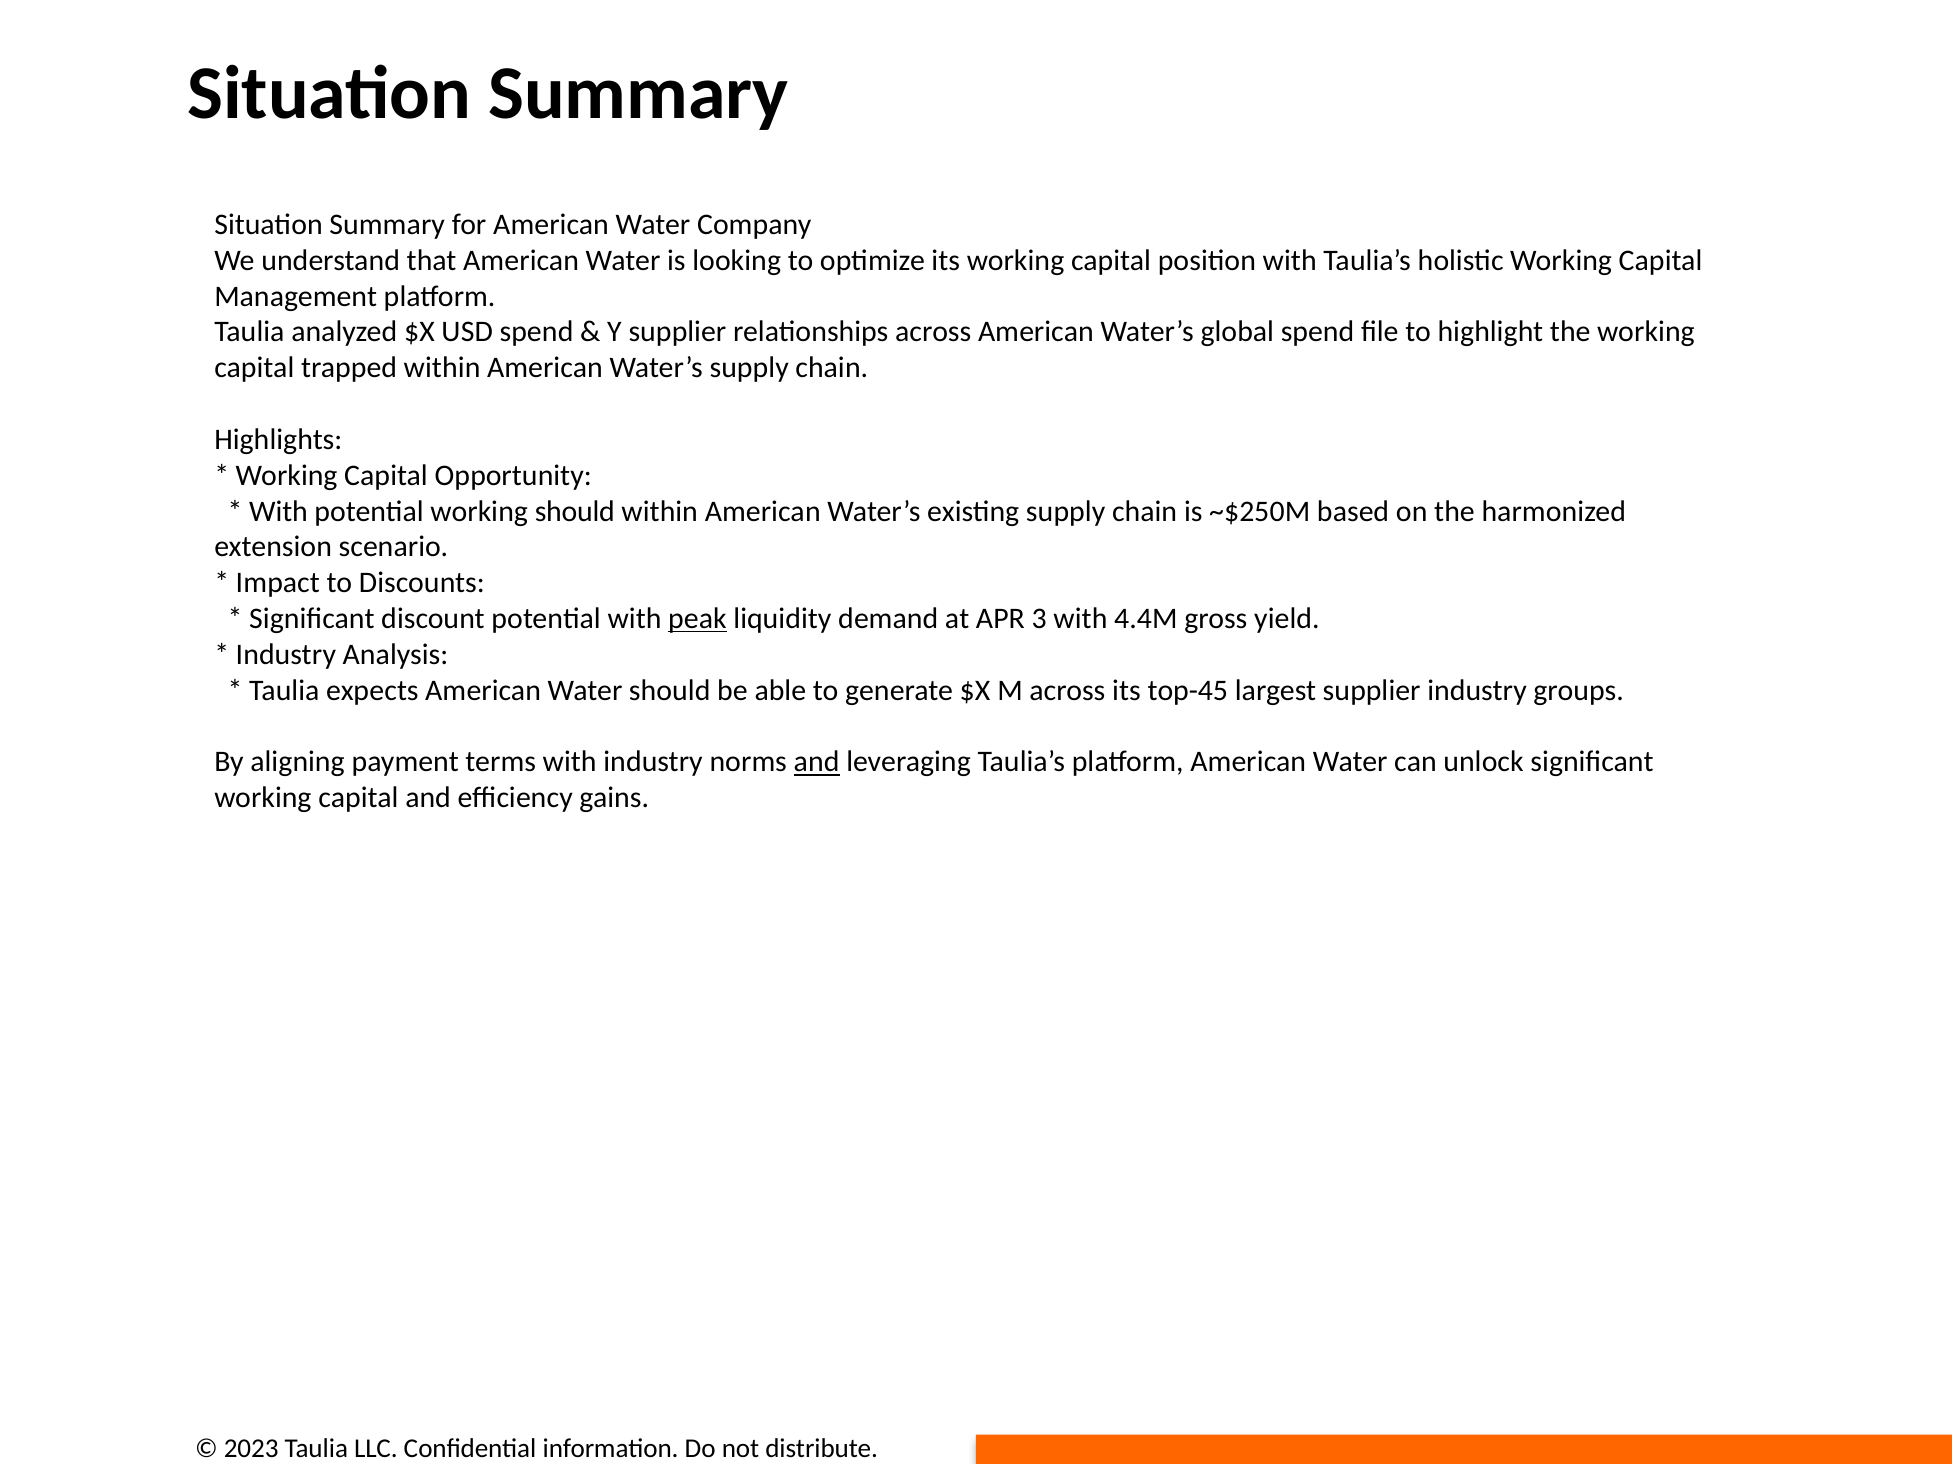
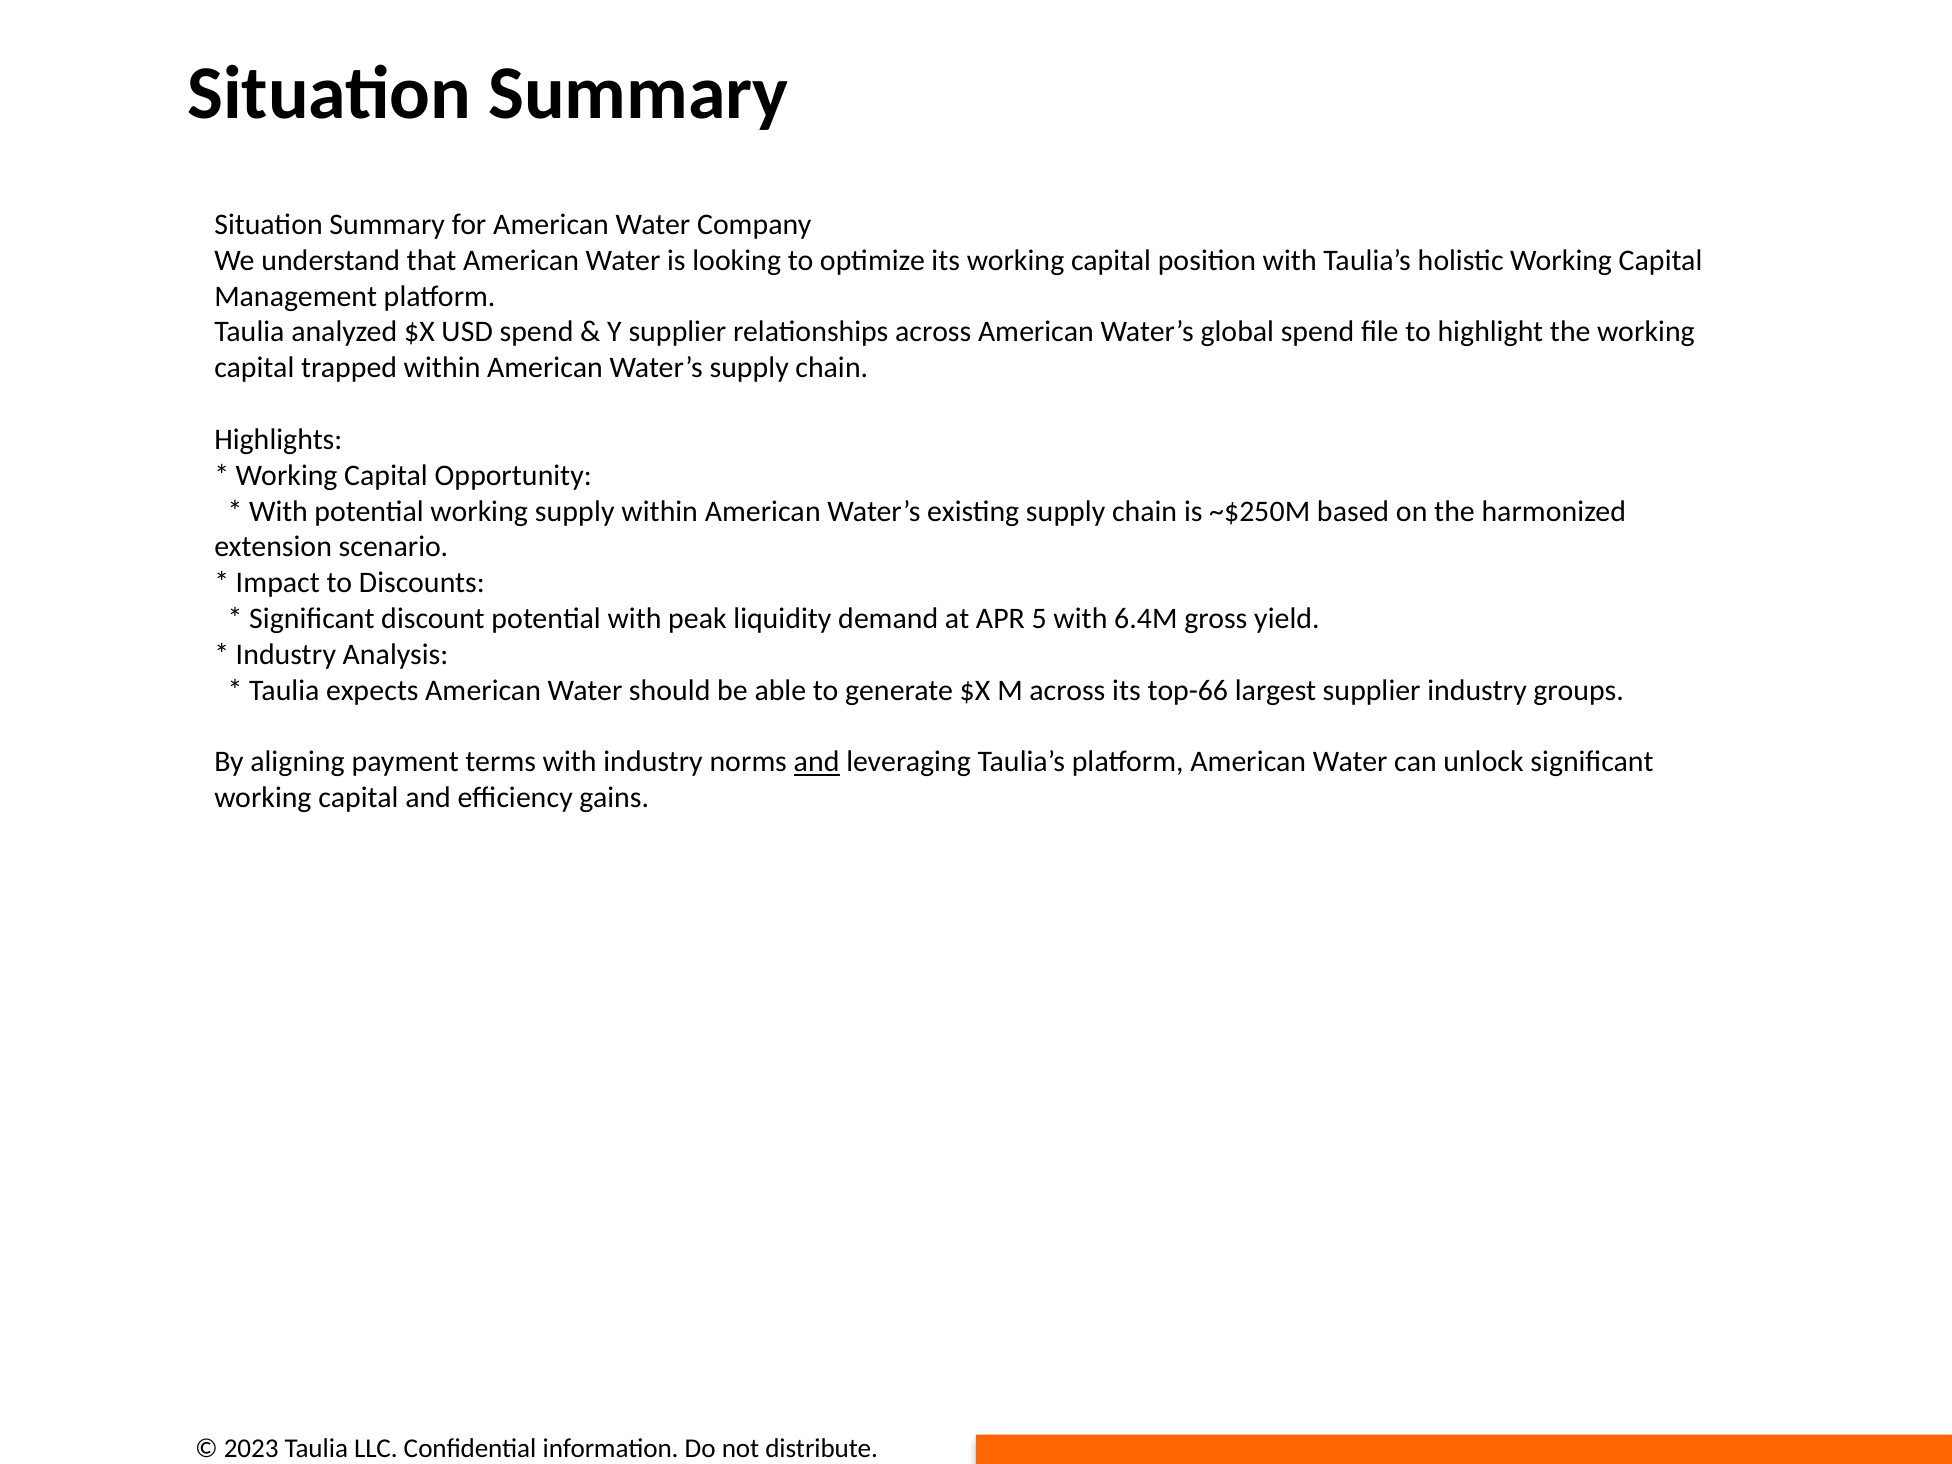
working should: should -> supply (575, 511)
peak underline: present -> none (697, 619)
3: 3 -> 5 (1039, 619)
4.4M: 4.4M -> 6.4M (1146, 619)
top-45: top-45 -> top-66 (1188, 690)
